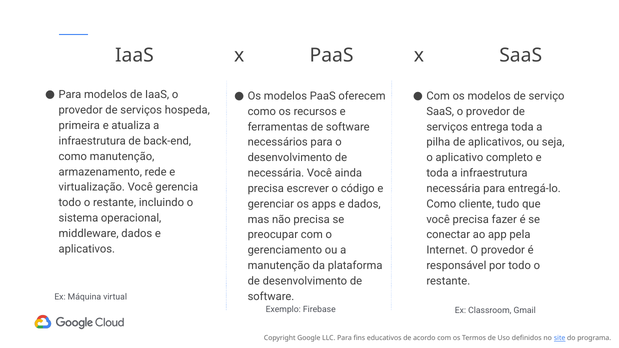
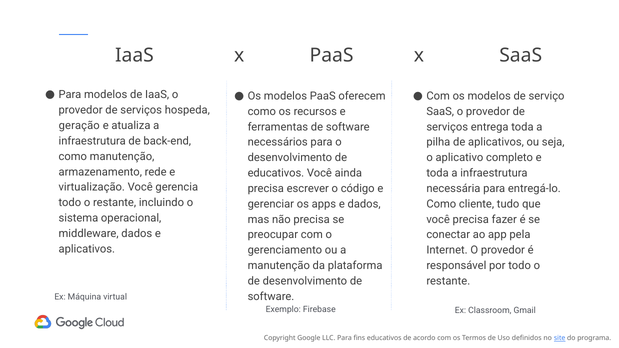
primeira: primeira -> geração (79, 126)
necessária: necessária -> educativos (276, 173)
